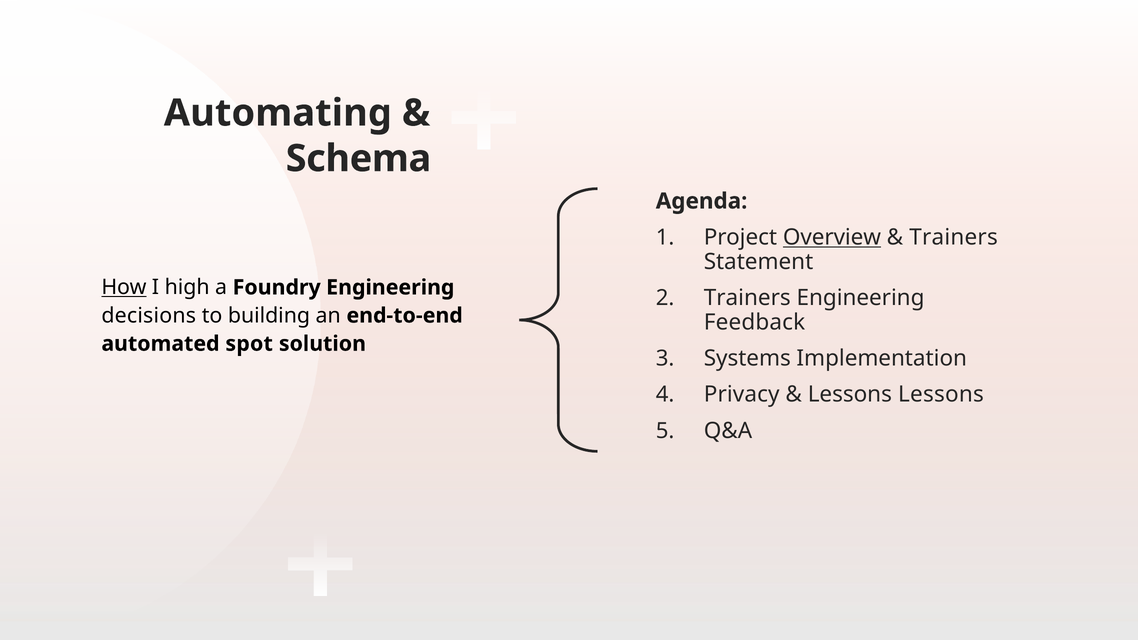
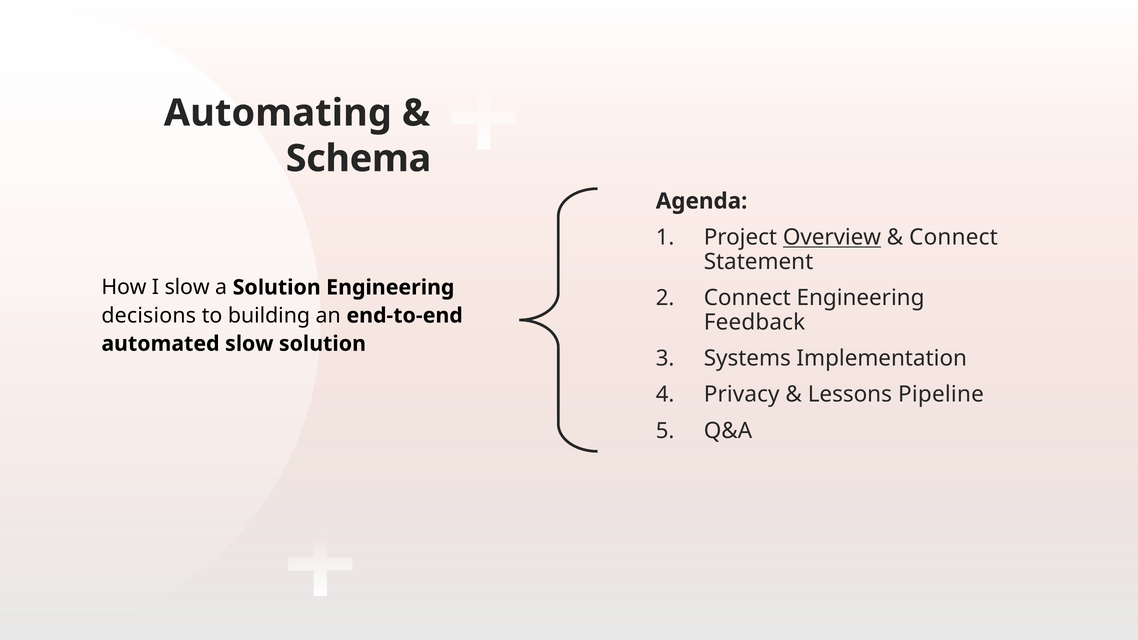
Trainers: Trainers -> Connect (954, 237)
How underline: present -> none (124, 287)
I high: high -> slow (187, 287)
a Foundry: Foundry -> Solution (277, 287)
Trainers: Trainers -> Connect (747, 298)
automated spot: spot -> slow (249, 344)
Lessons Lessons: Lessons -> Pipeline (941, 395)
